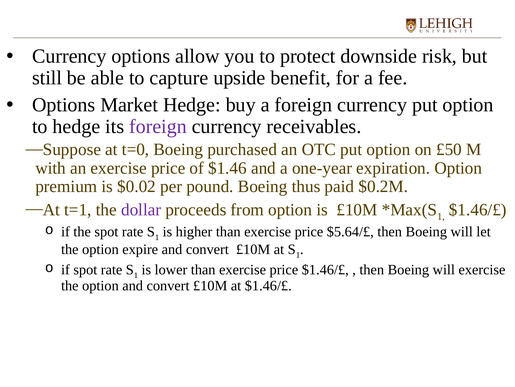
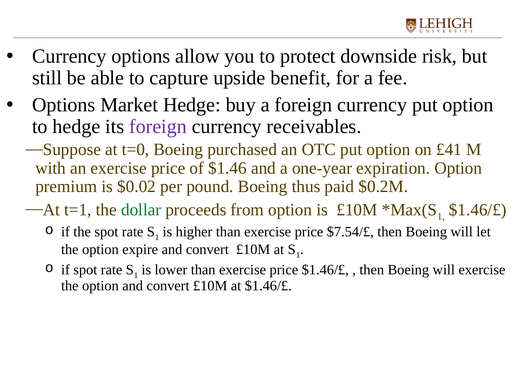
£50: £50 -> £41 (449, 149)
dollar colour: purple -> green (141, 209)
$5.64/£: $5.64/£ -> $7.54/£ (350, 231)
